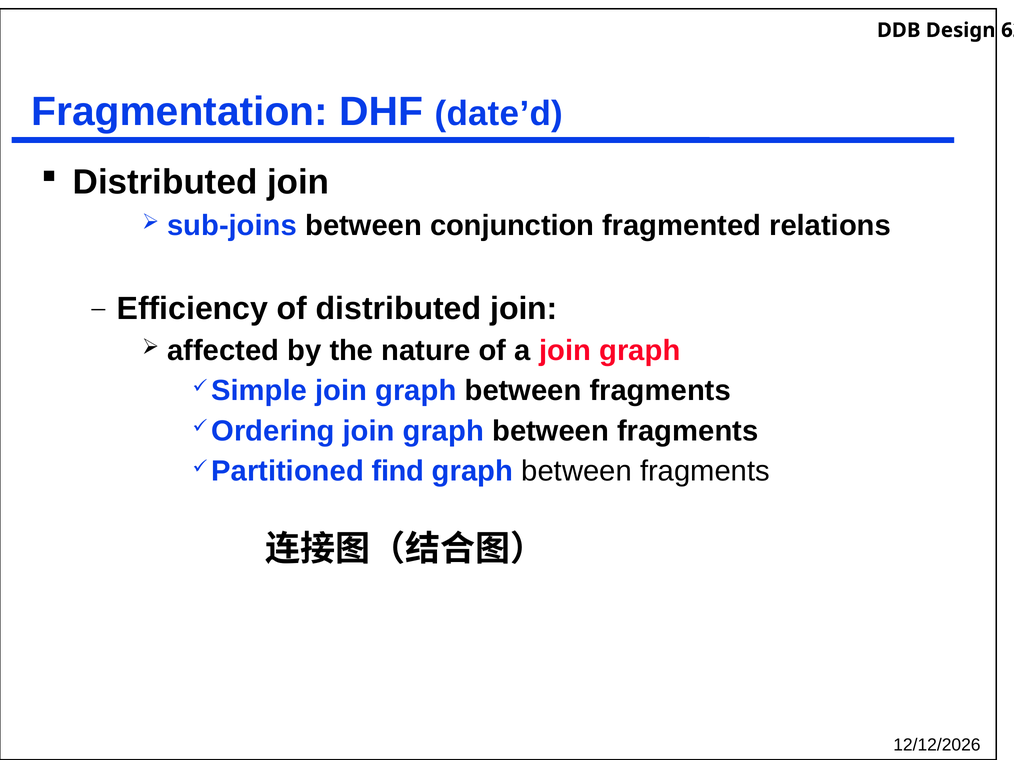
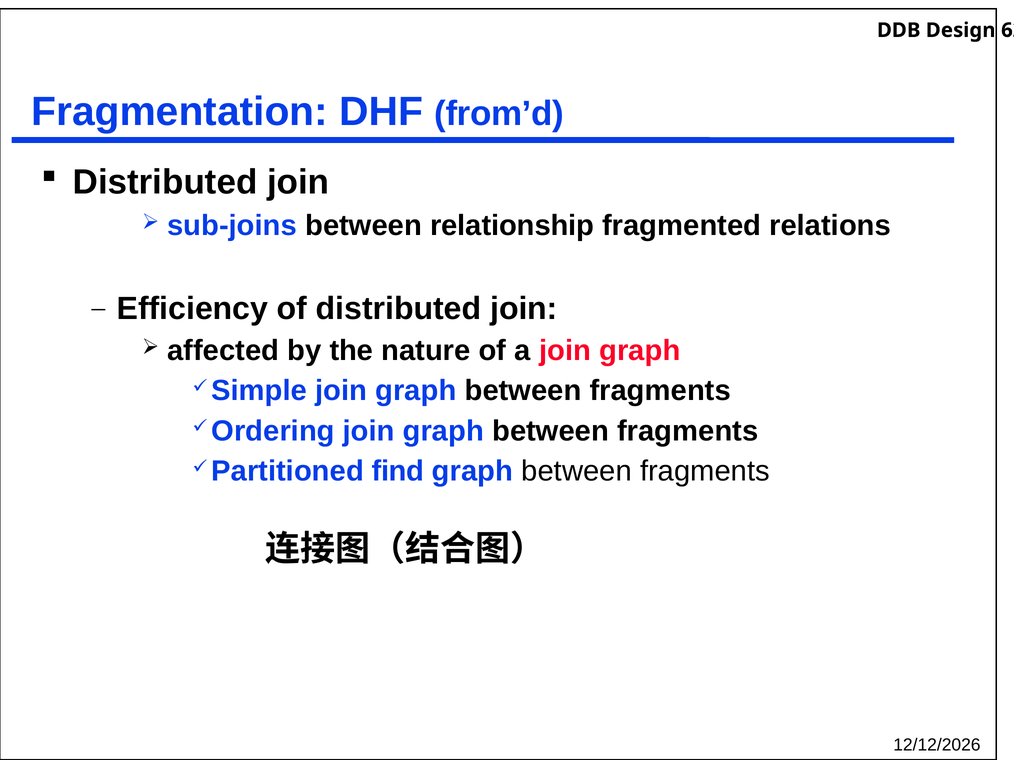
date’d: date’d -> from’d (499, 114)
conjunction: conjunction -> relationship (512, 226)
